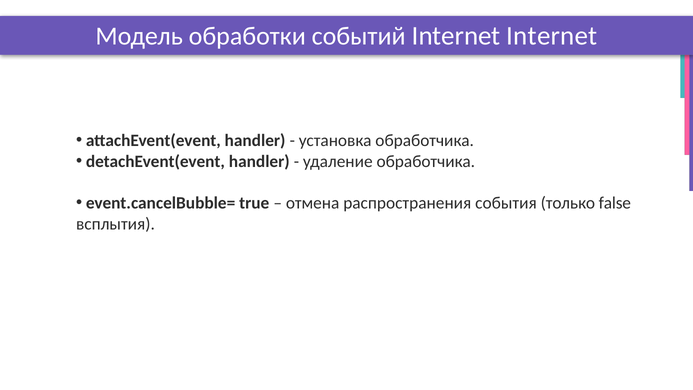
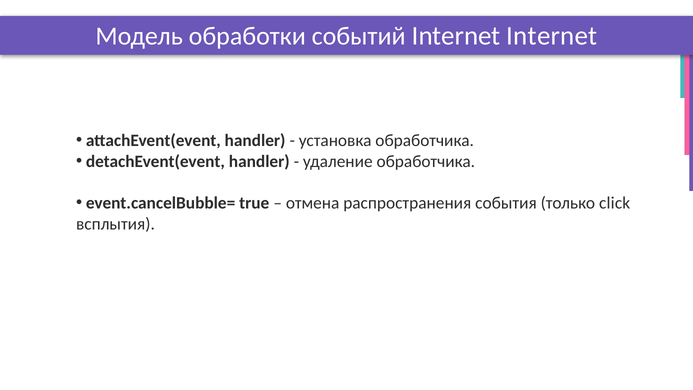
false: false -> click (615, 203)
